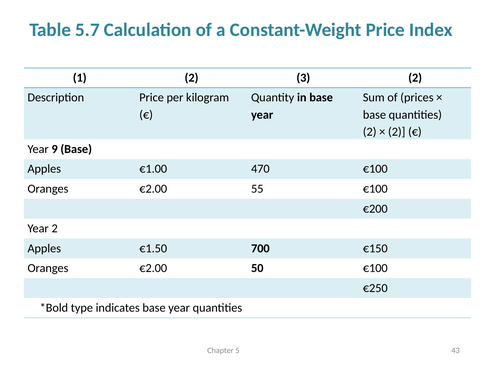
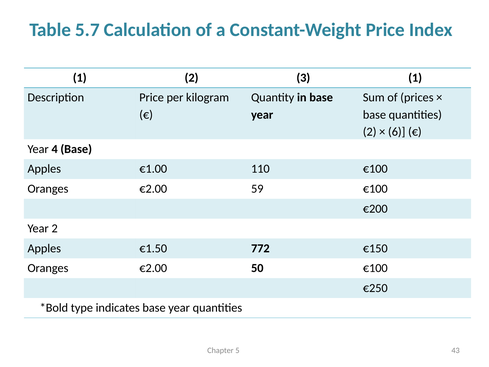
3 2: 2 -> 1 (415, 78)
2: 2 -> 6 (397, 132)
9: 9 -> 4 (55, 149)
470: 470 -> 110 (260, 169)
55: 55 -> 59 (257, 189)
700: 700 -> 772 (260, 248)
